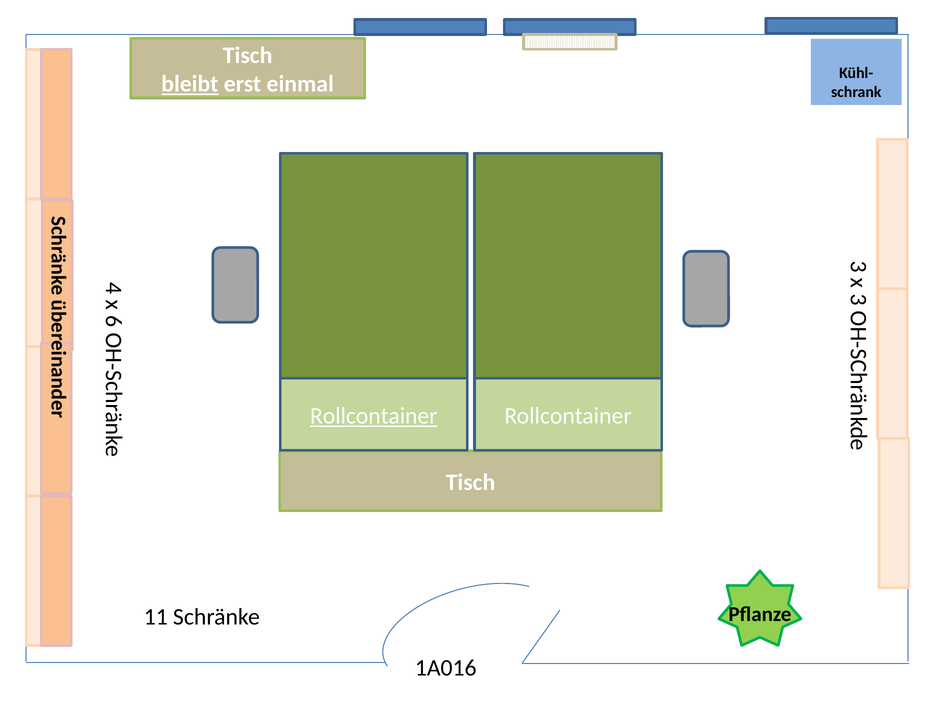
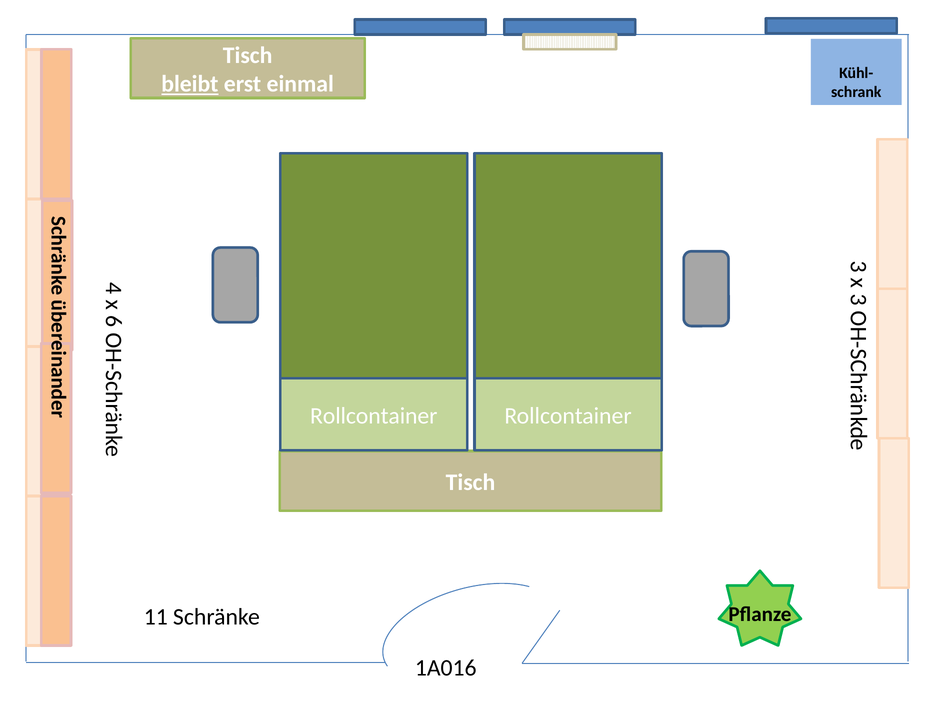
Rollcontainer underline: present -> none (374, 416)
